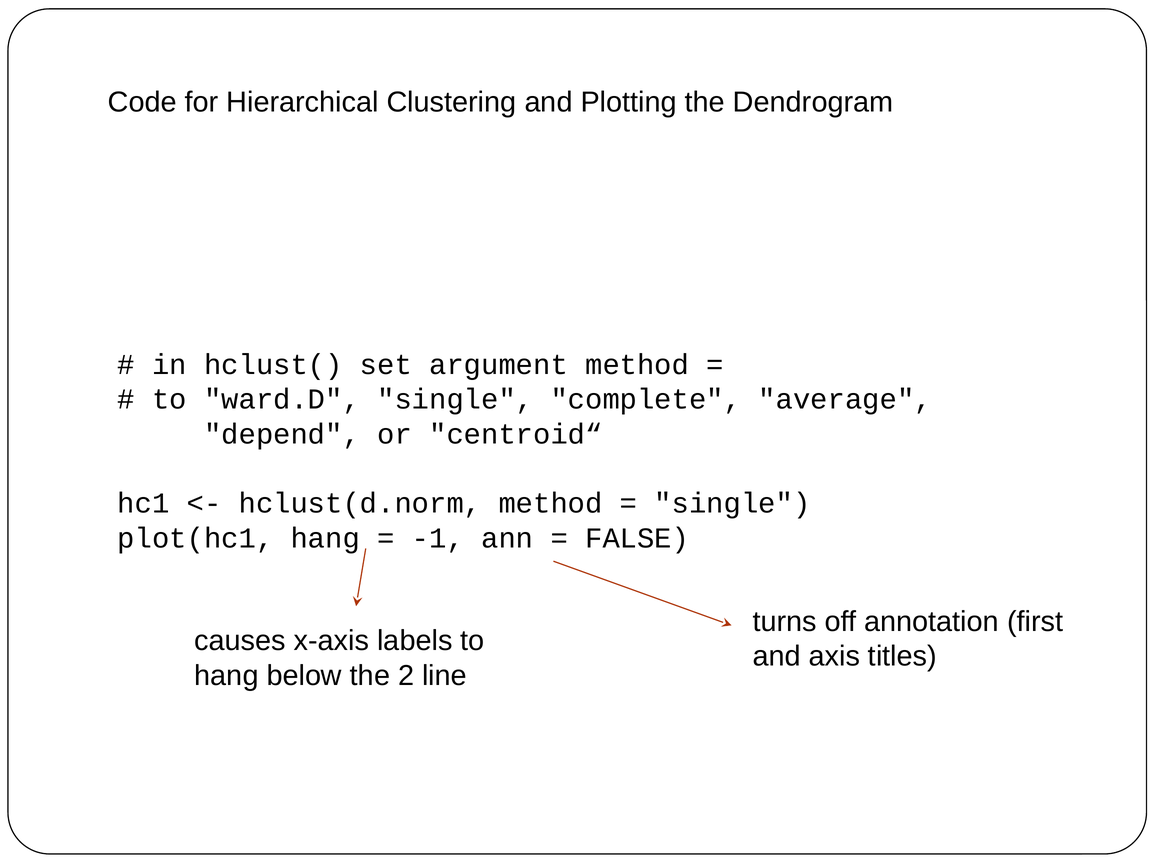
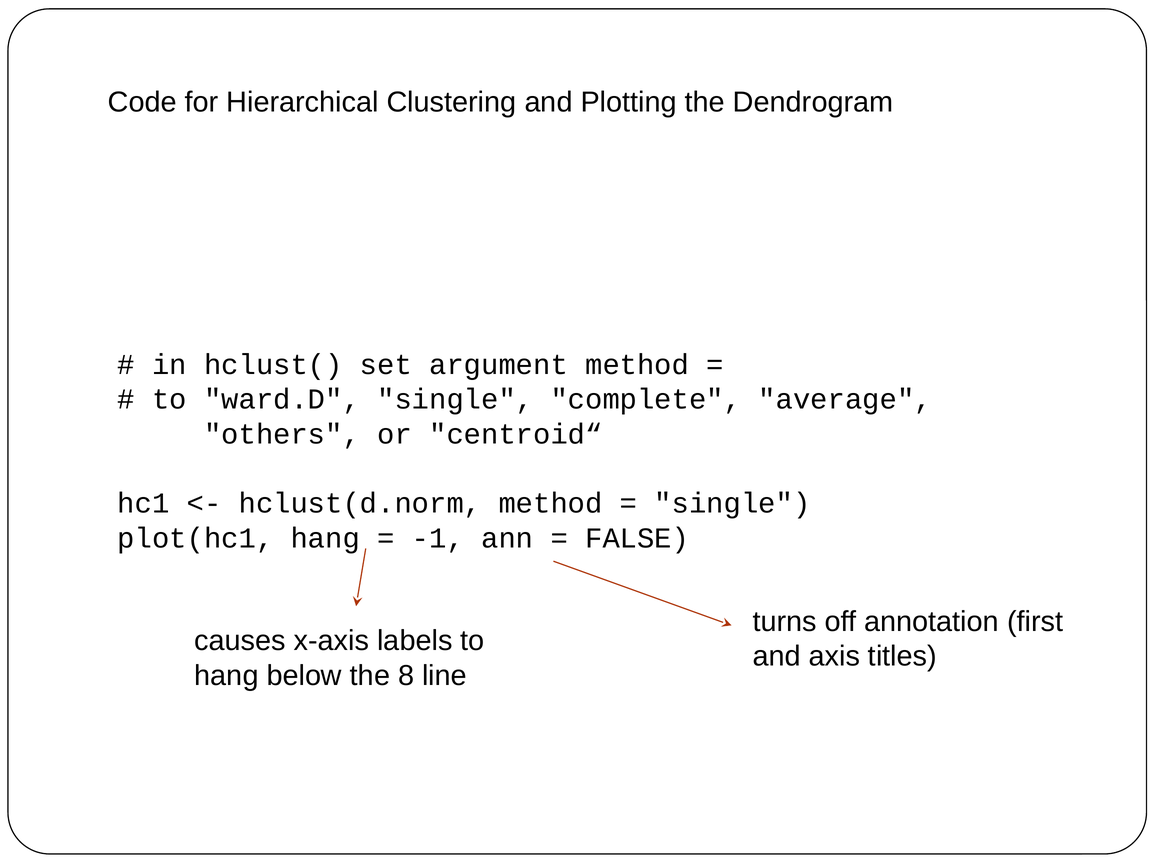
depend: depend -> others (282, 434)
2: 2 -> 8 (406, 676)
